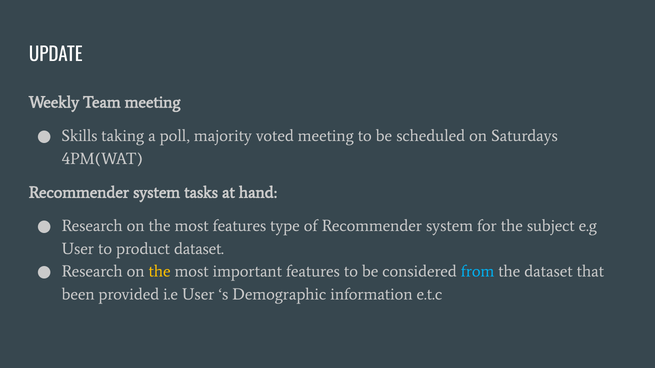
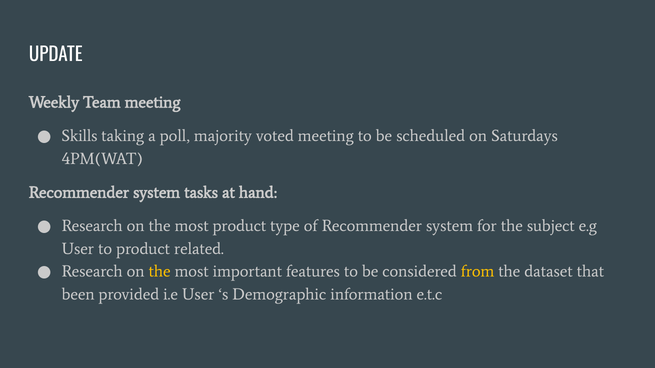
most features: features -> product (239, 226)
product dataset: dataset -> related (199, 249)
from colour: light blue -> yellow (478, 272)
